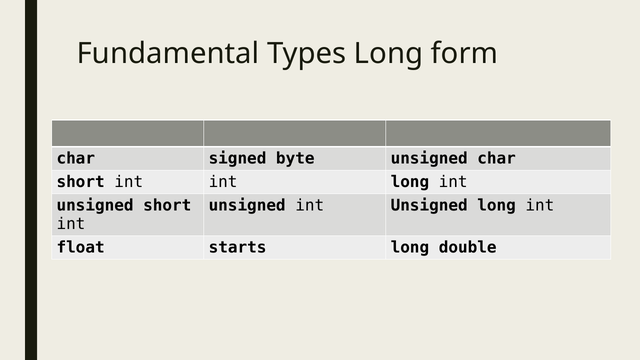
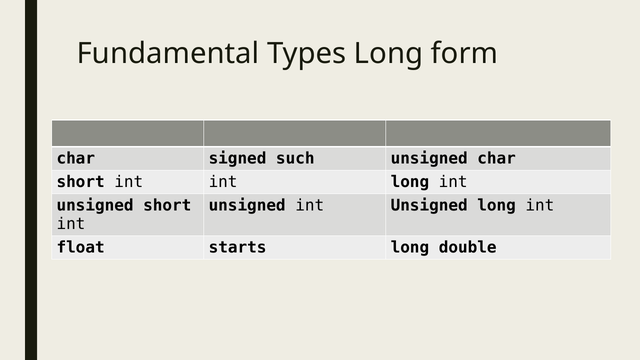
byte: byte -> such (295, 159)
